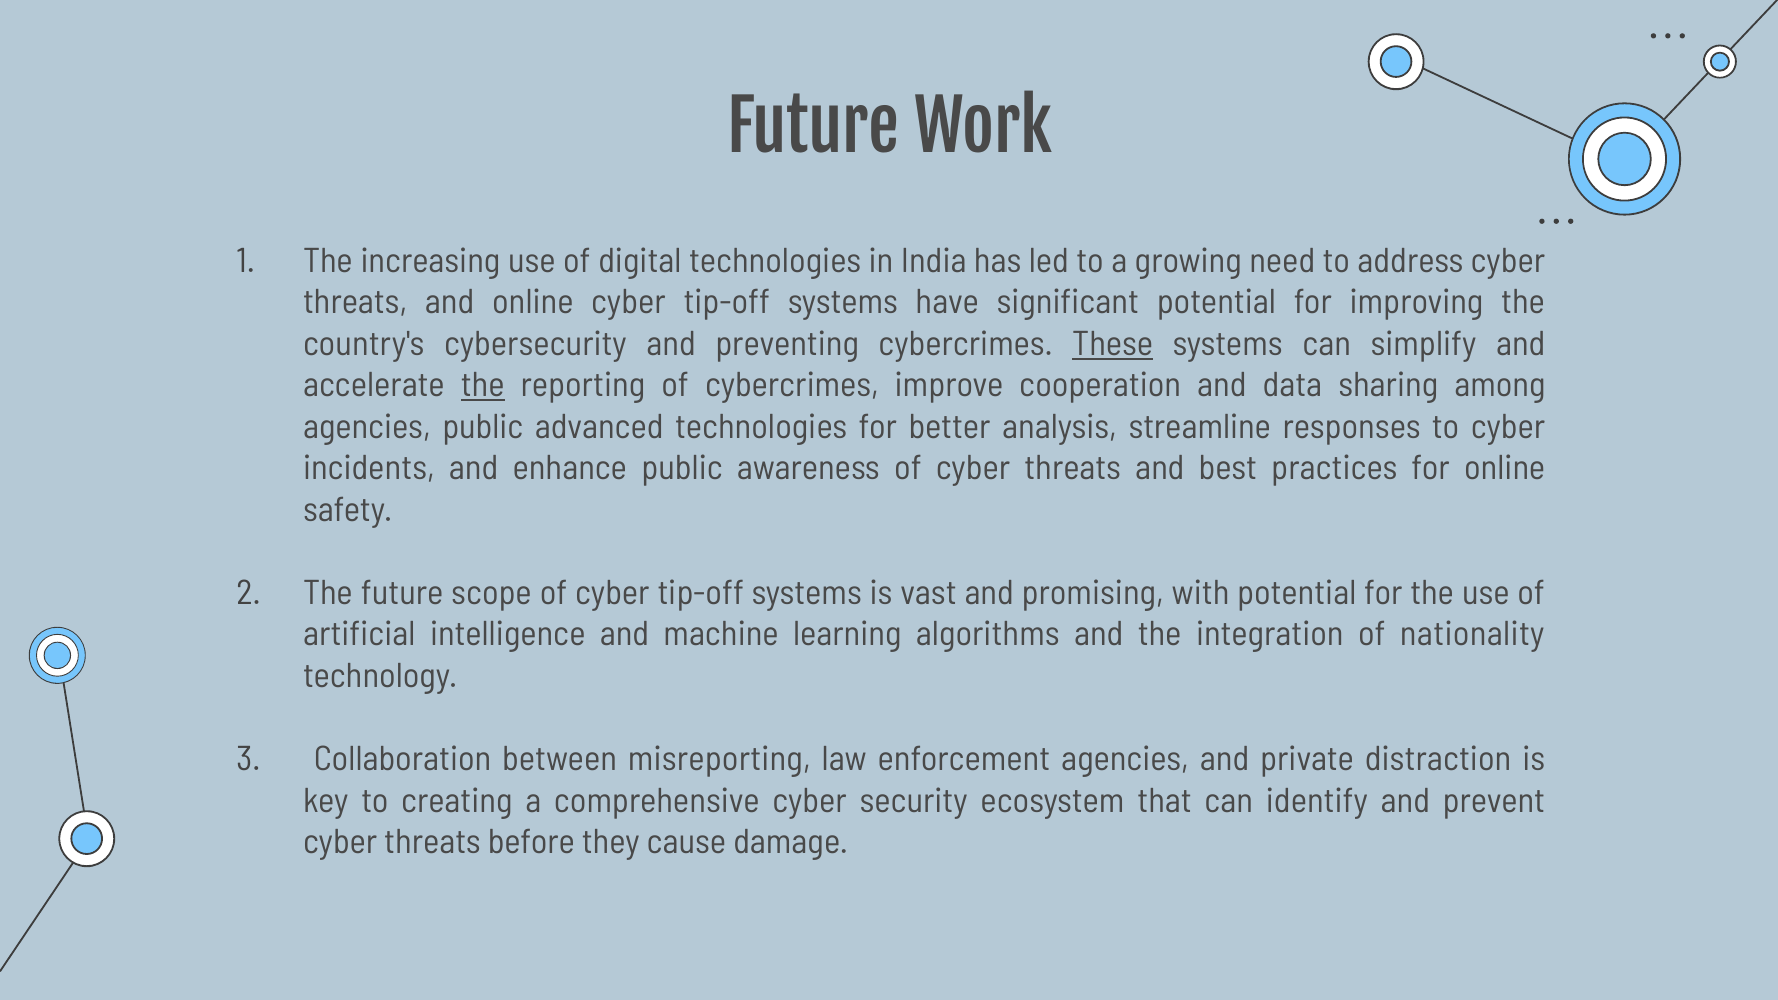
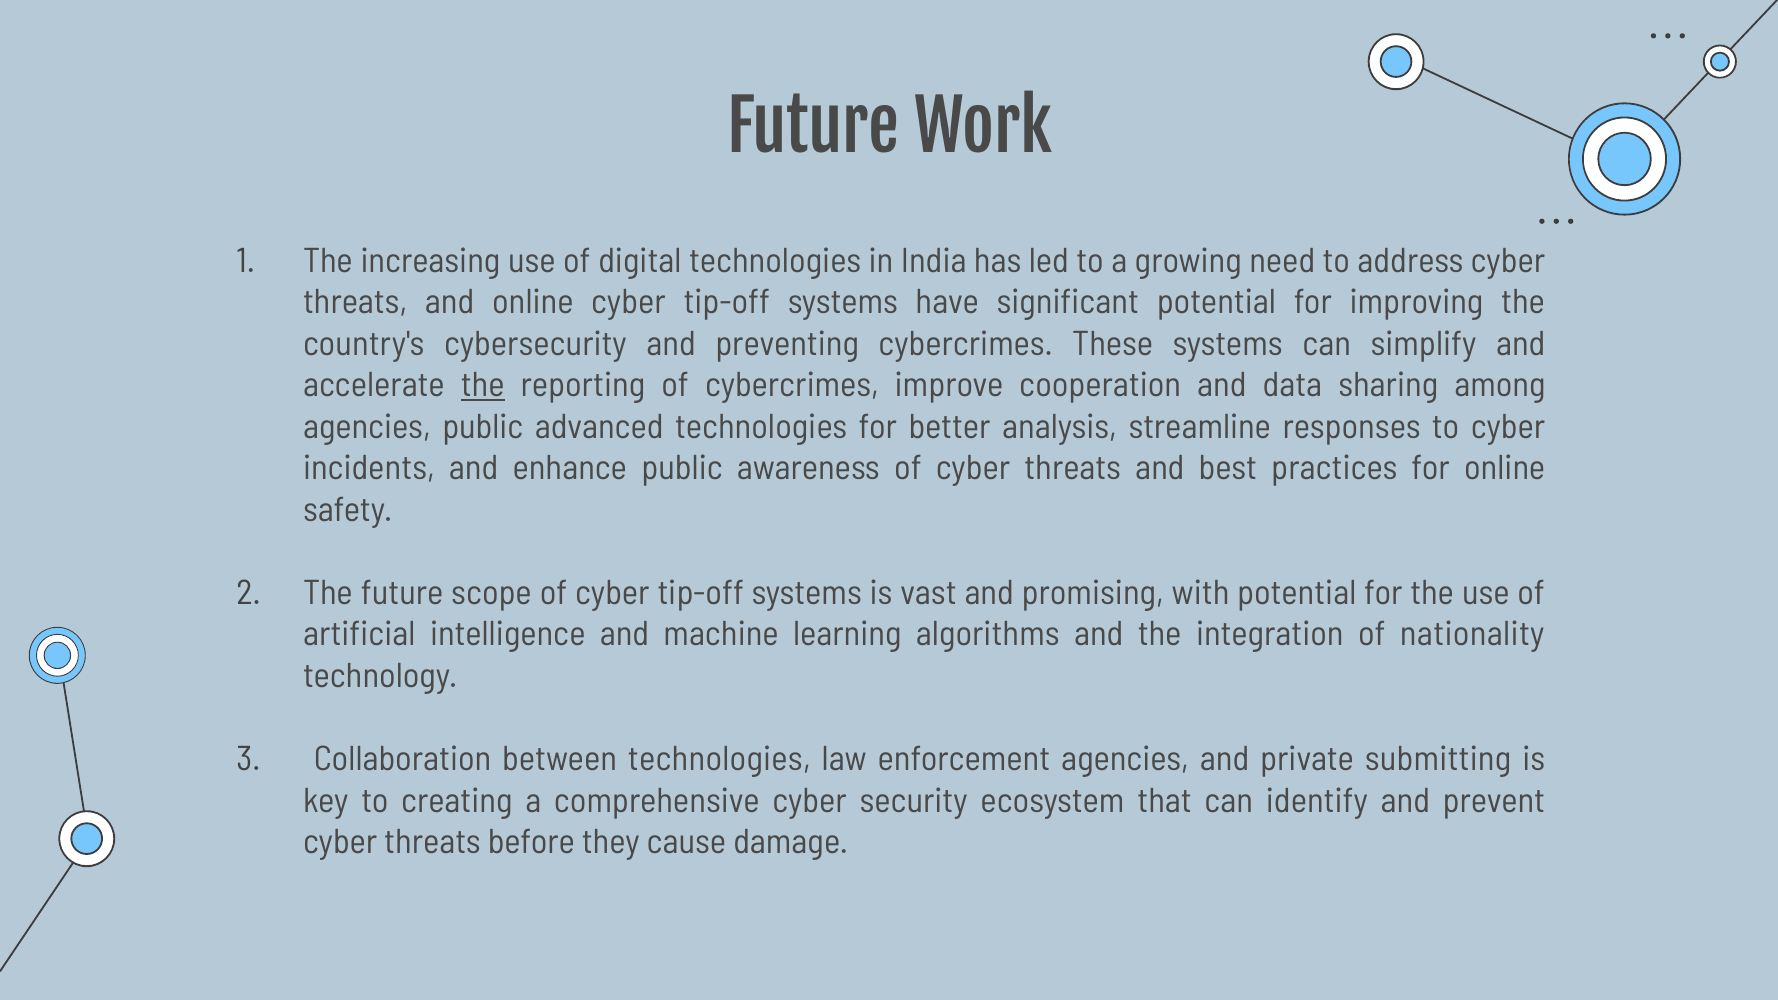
These underline: present -> none (1113, 344)
between misreporting: misreporting -> technologies (719, 759)
distraction: distraction -> submitting (1438, 759)
